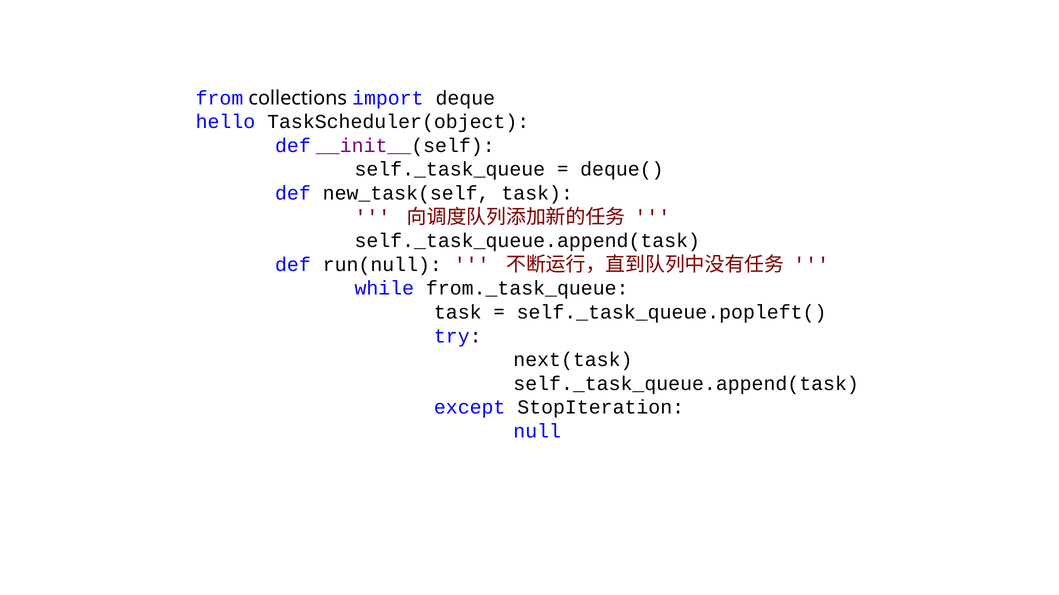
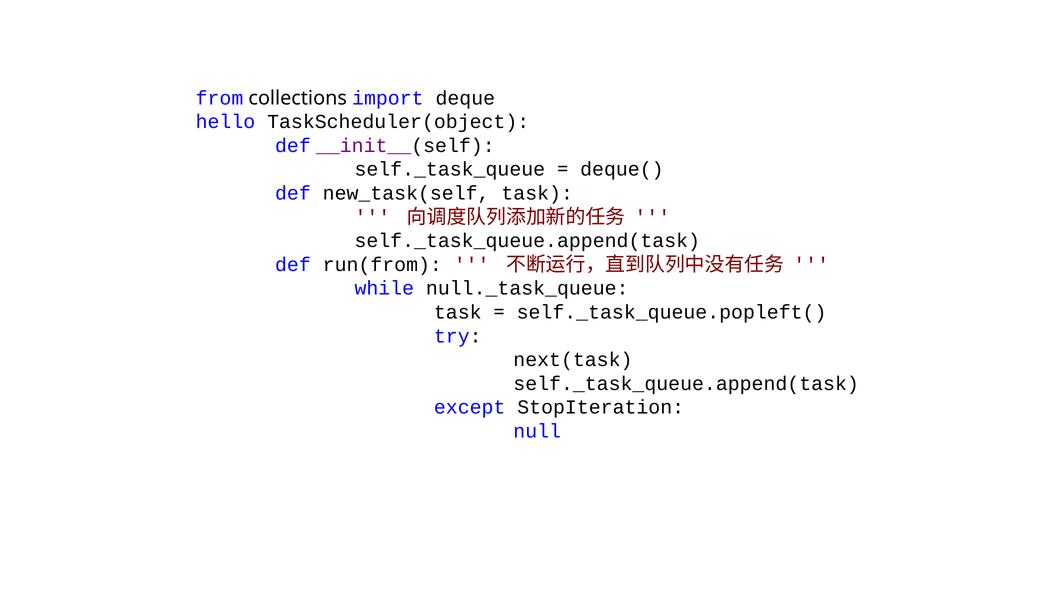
run(null: run(null -> run(from (382, 265)
from._task_queue: from._task_queue -> null._task_queue (527, 289)
